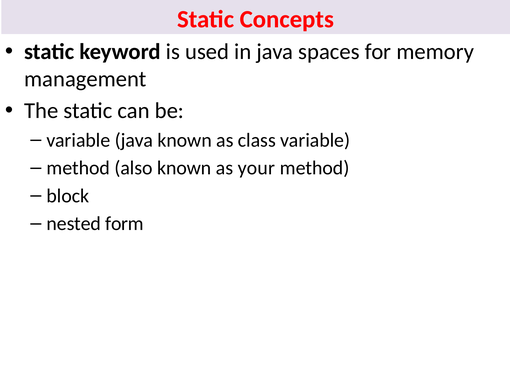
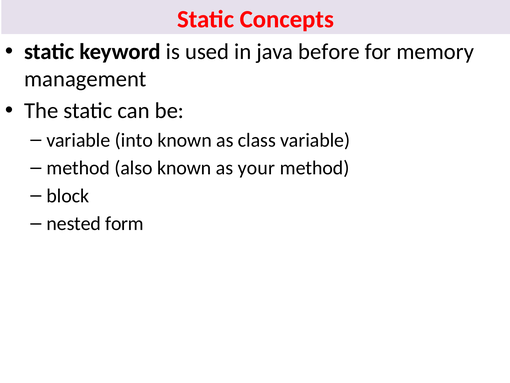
spaces: spaces -> before (329, 52)
variable java: java -> into (134, 140)
